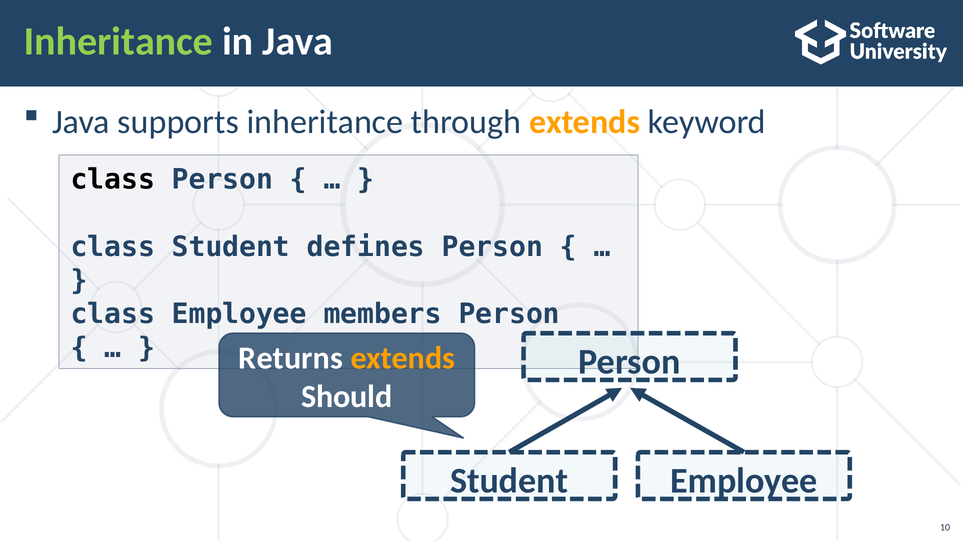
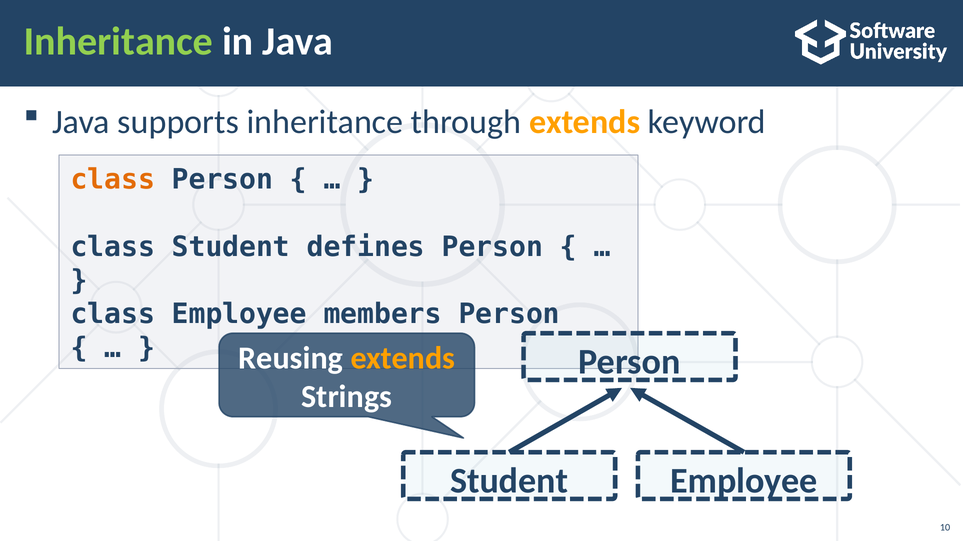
class colour: black -> orange (113, 180)
Returns: Returns -> Reusing (291, 358)
Should: Should -> Strings (347, 397)
